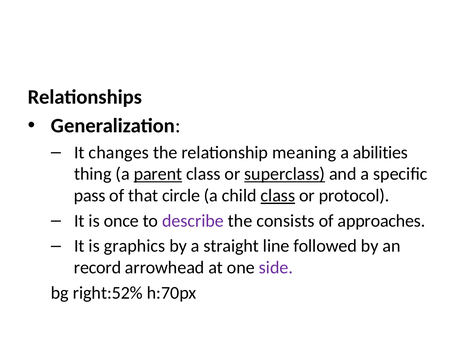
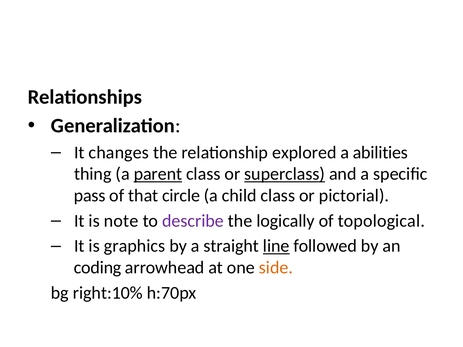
meaning: meaning -> explored (304, 153)
class underline: present -> none (278, 196)
protocol: protocol -> pictorial (354, 196)
once: once -> note (121, 221)
consists: consists -> logically (286, 221)
approaches: approaches -> topological (381, 221)
line underline: none -> present (276, 246)
record: record -> coding (98, 268)
side colour: purple -> orange (276, 268)
right:52%: right:52% -> right:10% (108, 293)
